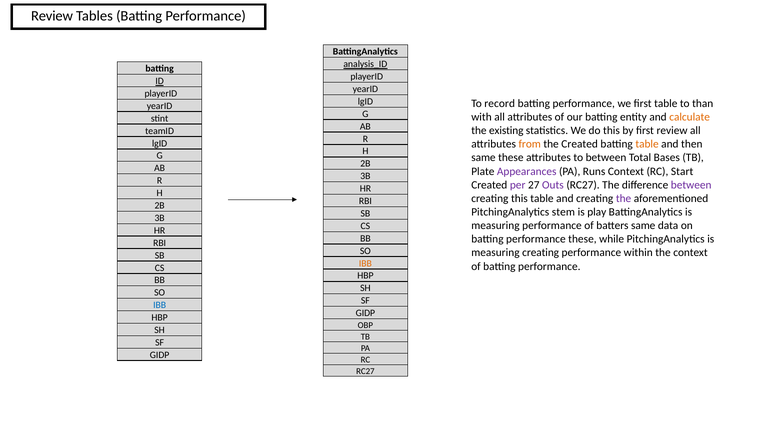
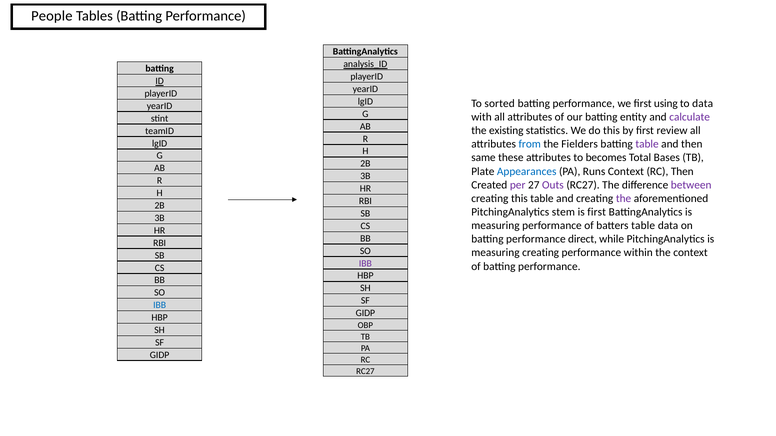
Review: Review -> People (52, 16)
record: record -> sorted (500, 104)
first table: table -> using (666, 104)
to than: than -> data (703, 104)
calculate colour: orange -> purple (690, 117)
from colour: orange -> blue (530, 144)
the Created: Created -> Fielders (580, 144)
table colour: orange -> purple (647, 144)
to between: between -> becomes (606, 158)
Appearances colour: purple -> blue (527, 172)
RC Start: Start -> Then (682, 172)
is play: play -> first (597, 212)
batters same: same -> table (643, 226)
performance these: these -> direct (582, 239)
IBB colour: orange -> purple (365, 264)
